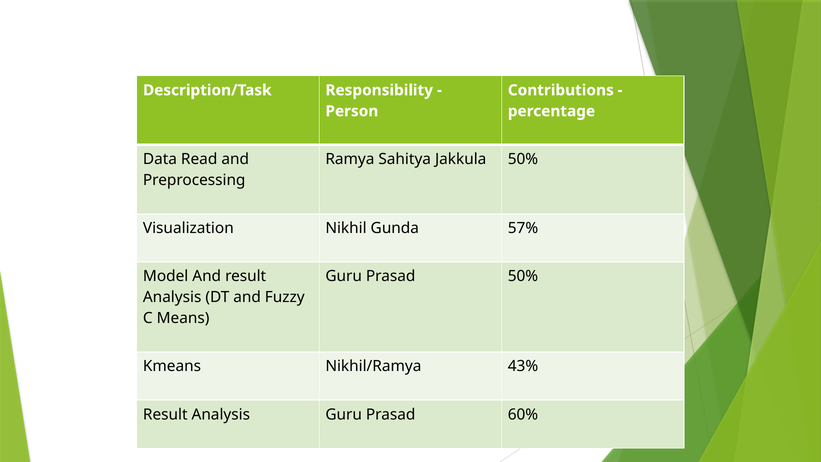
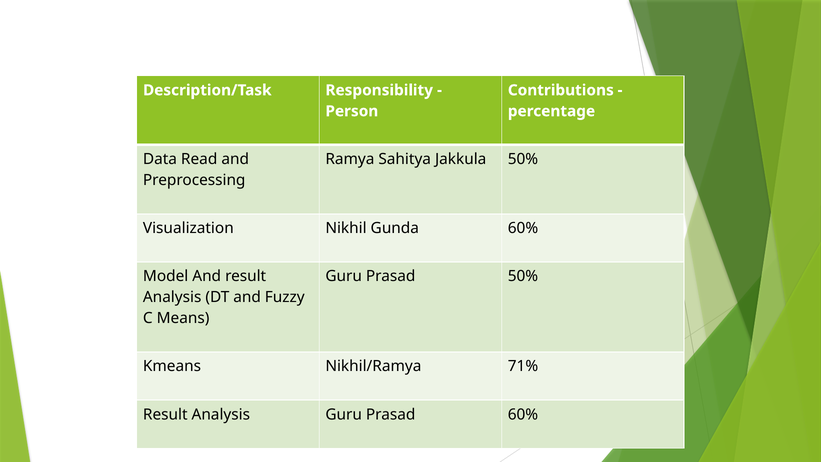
Gunda 57%: 57% -> 60% (523, 228)
43%: 43% -> 71% (523, 366)
